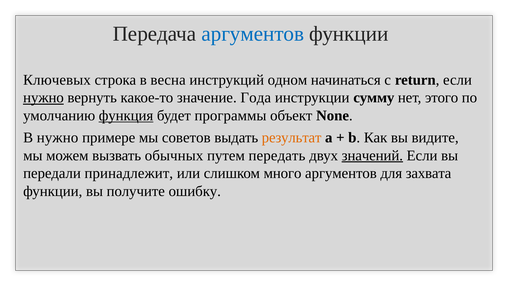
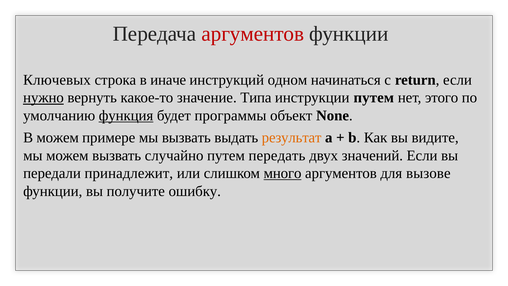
аргументов colour: blue -> red (253, 34)
весна: весна -> иначе (168, 80)
Года: Года -> Типа (256, 98)
инструкции сумму: сумму -> путем (374, 98)
В нужно: нужно -> можем (58, 138)
мы советов: советов -> вызвать (186, 138)
обычных: обычных -> случайно (174, 155)
значений underline: present -> none (372, 155)
много underline: none -> present (283, 173)
захвата: захвата -> вызове (428, 173)
